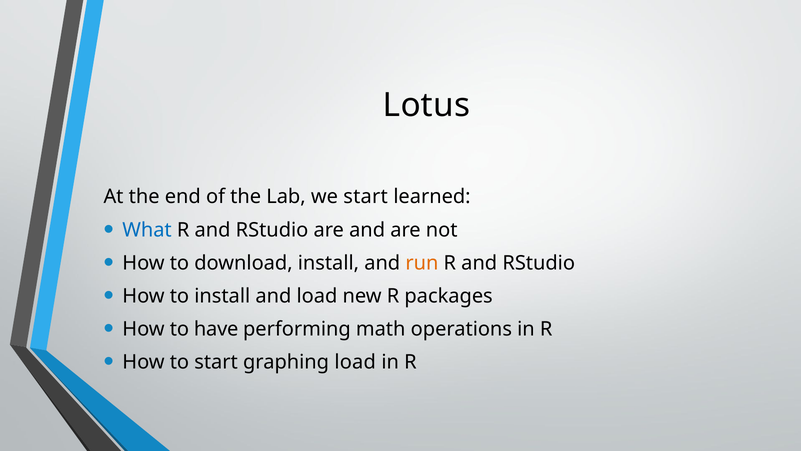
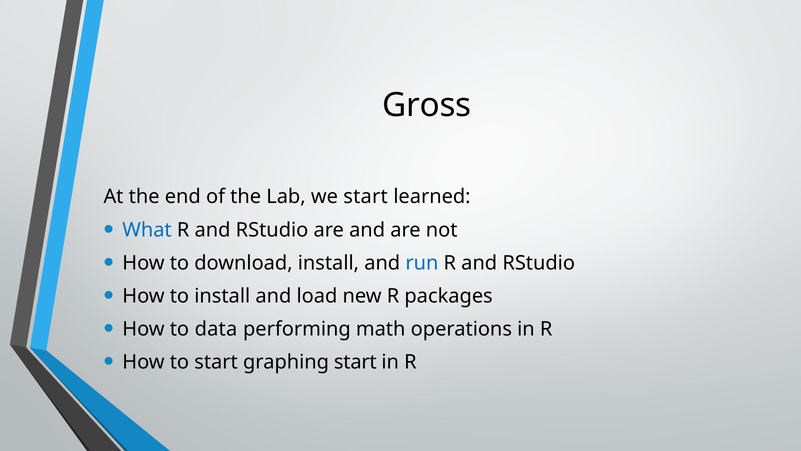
Lotus: Lotus -> Gross (427, 105)
run colour: orange -> blue (422, 263)
have: have -> data (216, 329)
graphing load: load -> start (355, 362)
